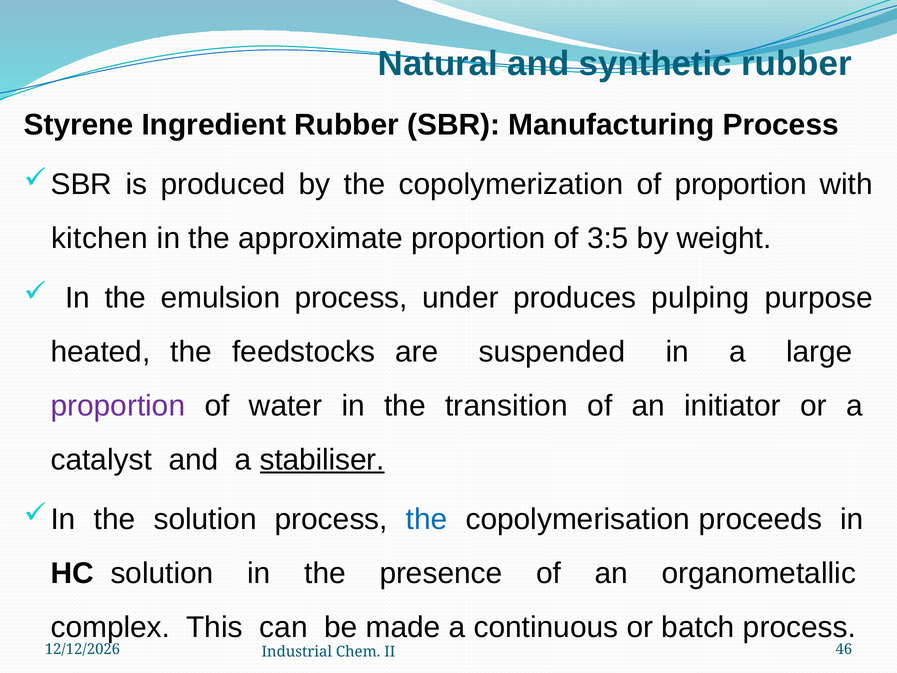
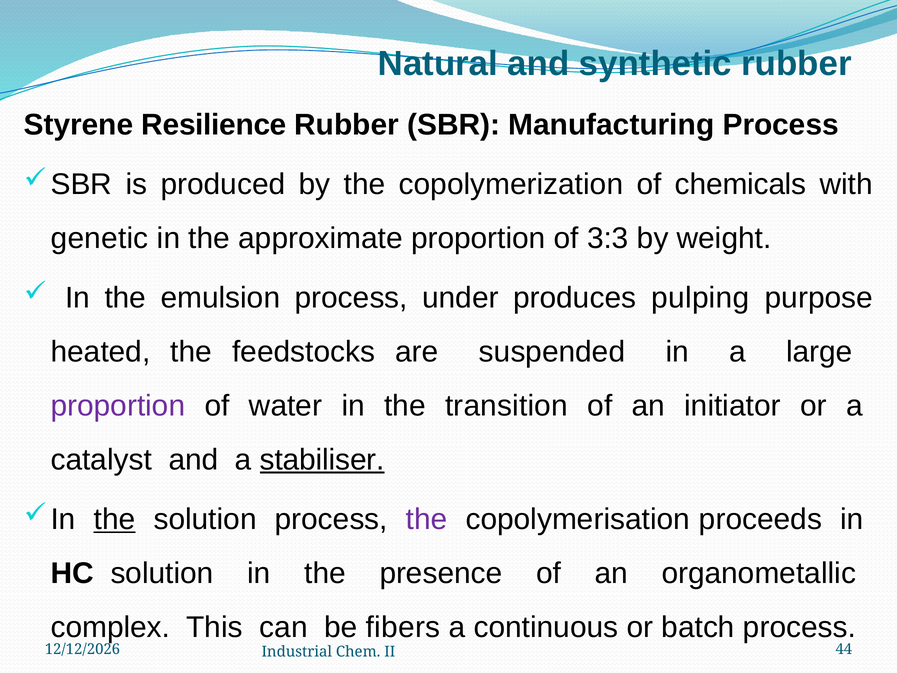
Ingredient: Ingredient -> Resilience (214, 125)
of proportion: proportion -> chemicals (741, 184)
kitchen: kitchen -> genetic (100, 238)
3:5: 3:5 -> 3:3 (608, 238)
the underline: none -> present (115, 519)
the colour: blue -> purple (427, 519)
made: made -> fibers (403, 627)
46: 46 -> 44 (844, 649)
